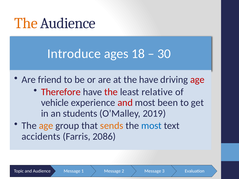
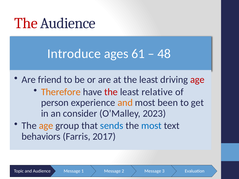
The colour: orange -> red (26, 23)
18: 18 -> 61 (138, 54)
30: 30 -> 48 (164, 54)
at the have: have -> least (149, 80)
Therefore colour: red -> orange (61, 92)
vehicle: vehicle -> person (55, 103)
and colour: red -> orange (125, 103)
students: students -> consider (80, 114)
2019: 2019 -> 2023 (154, 114)
sends colour: orange -> blue (112, 126)
accidents: accidents -> behaviors (41, 137)
2086: 2086 -> 2017 (104, 137)
